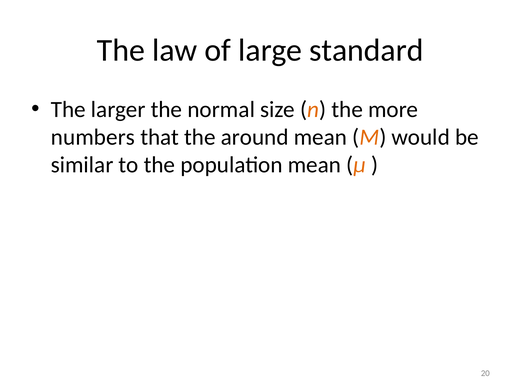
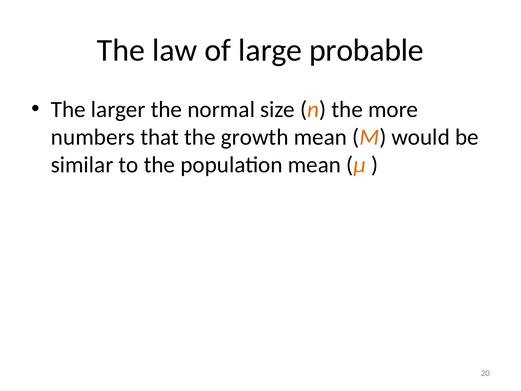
standard: standard -> probable (366, 50)
around: around -> growth (255, 137)
